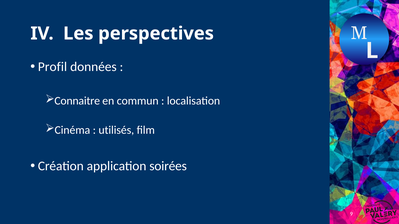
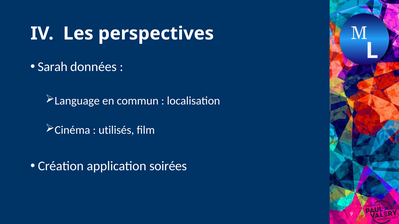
Profil: Profil -> Sarah (53, 67)
Connaitre: Connaitre -> Language (77, 101)
